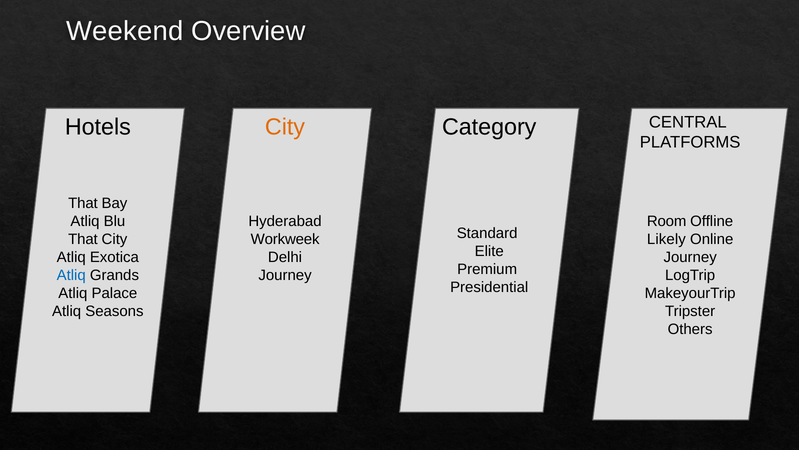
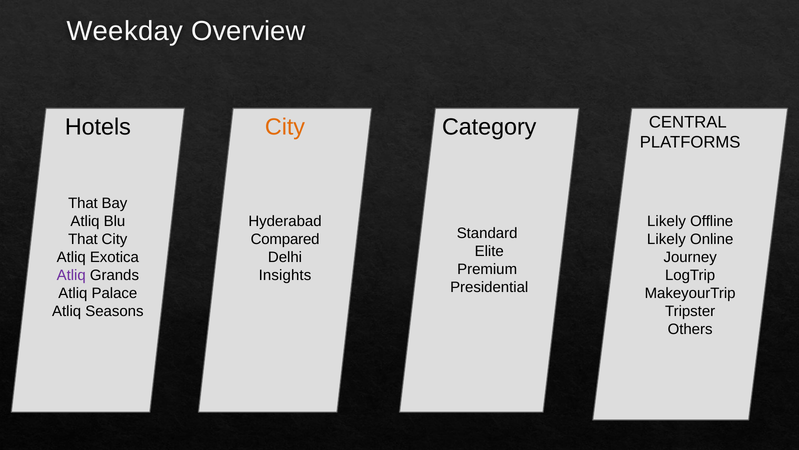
Weekend: Weekend -> Weekday (125, 31)
Room: Room -> Likely (666, 221)
Workweek: Workweek -> Compared (285, 239)
Atliq colour: blue -> purple (71, 275)
Journey: Journey -> Insights (285, 275)
